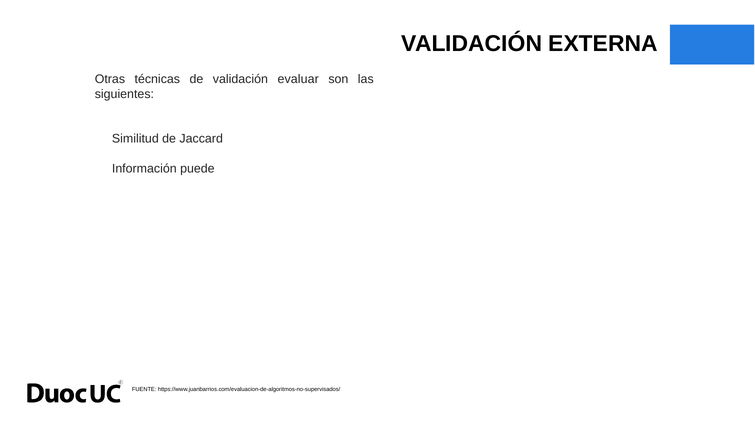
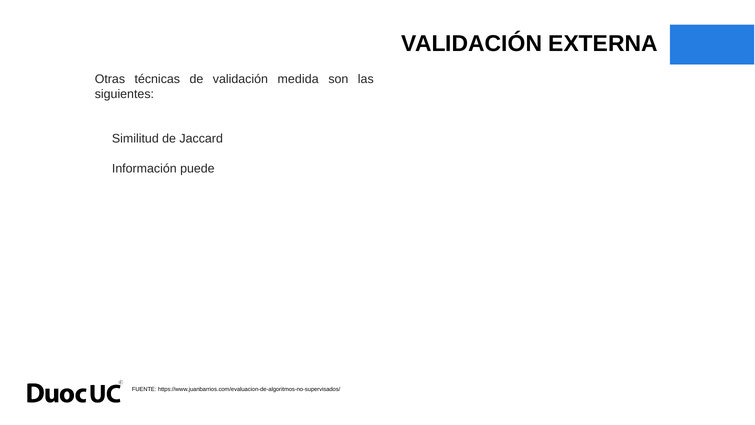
evaluar: evaluar -> medida (298, 79)
